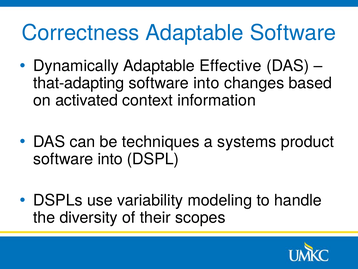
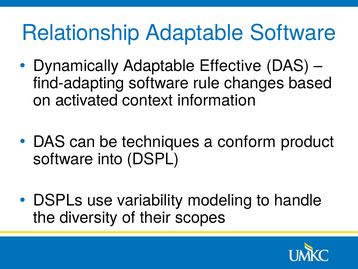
Correctness: Correctness -> Relationship (81, 33)
that-adapting: that-adapting -> find-adapting (79, 83)
into: into -> rule (206, 83)
systems: systems -> conform (247, 142)
